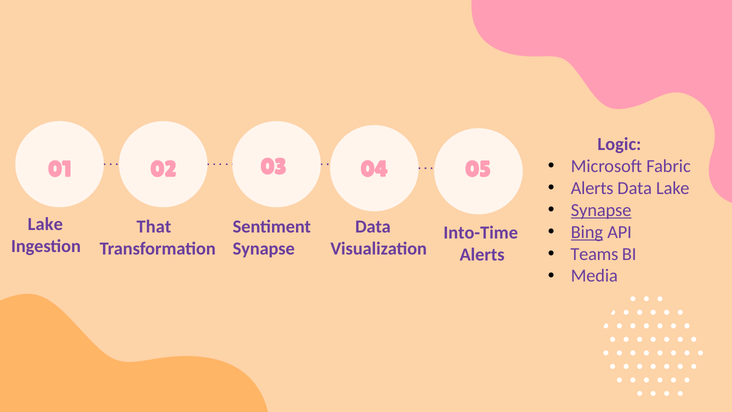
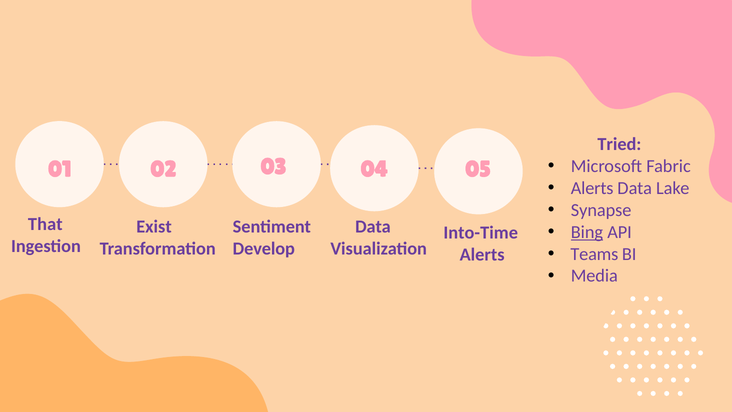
Logic: Logic -> Tried (619, 144)
Synapse underline: present -> none (601, 210)
Lake: Lake -> That (45, 224)
That: That -> Exist (154, 227)
Synapse: Synapse -> Develop (264, 249)
